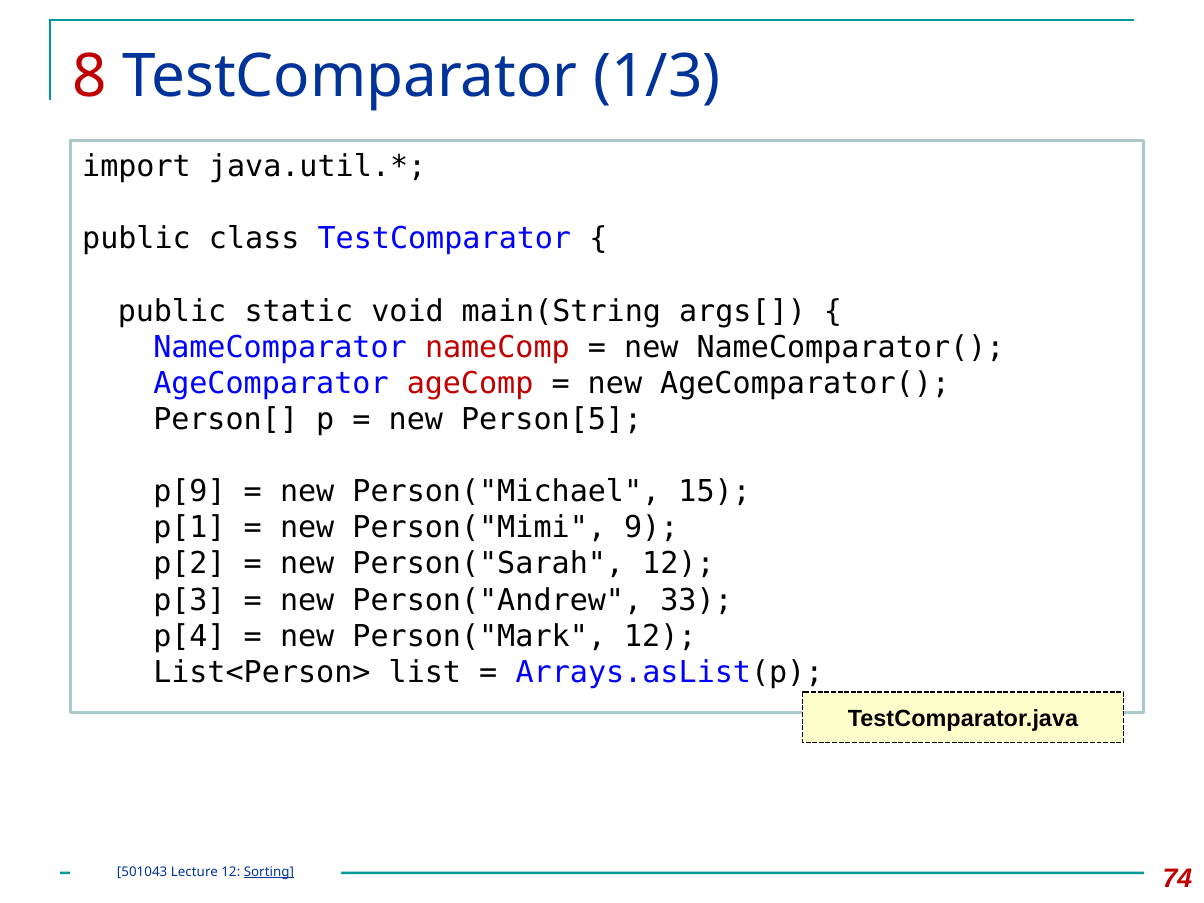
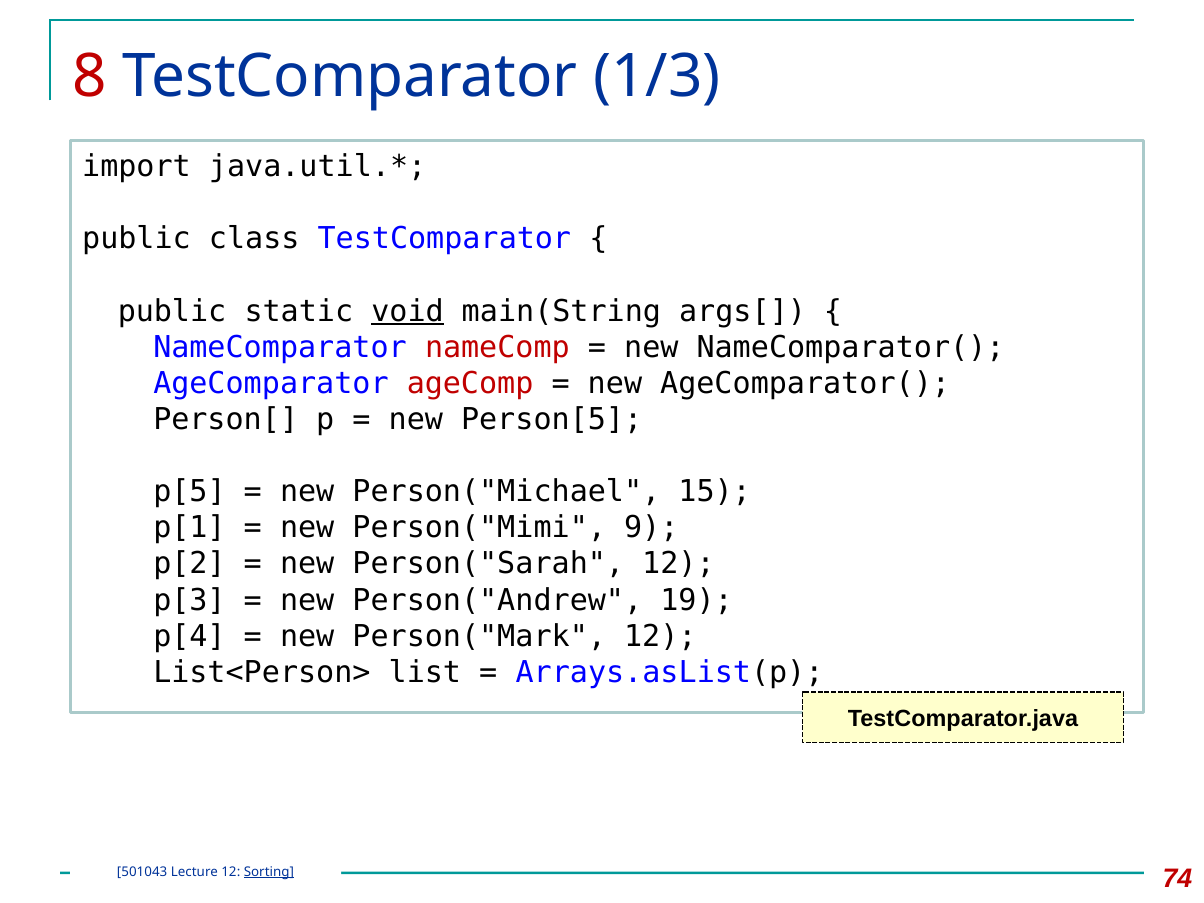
void underline: none -> present (408, 311)
p[9: p[9 -> p[5 (189, 492)
33: 33 -> 19 (697, 600)
